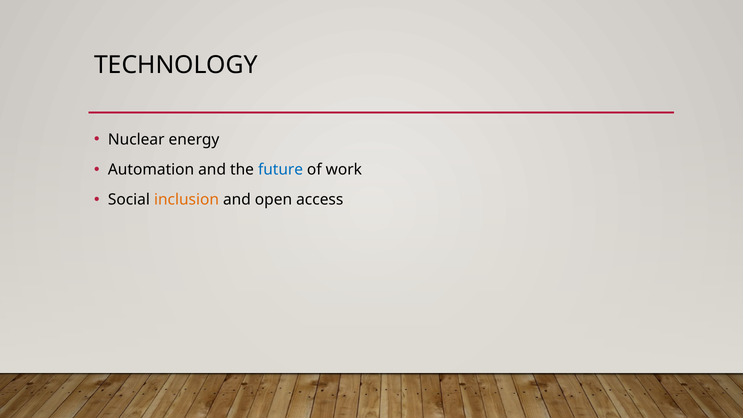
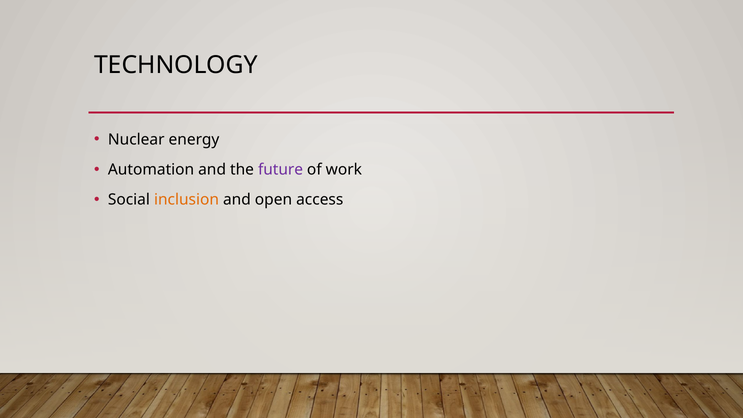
future colour: blue -> purple (281, 170)
